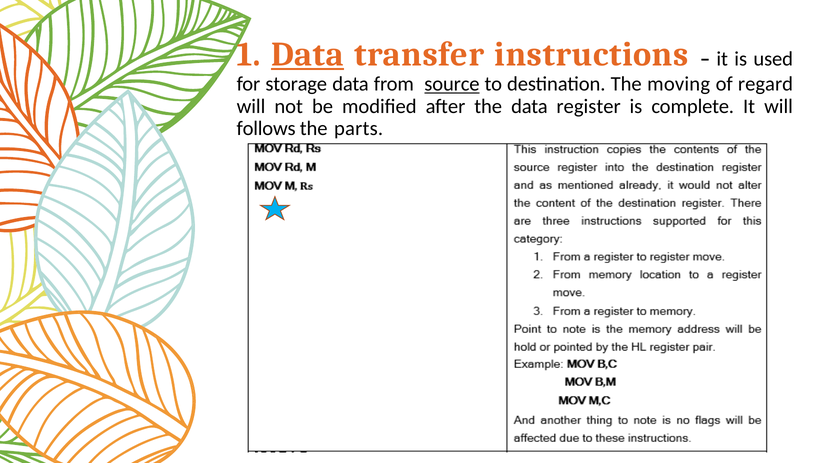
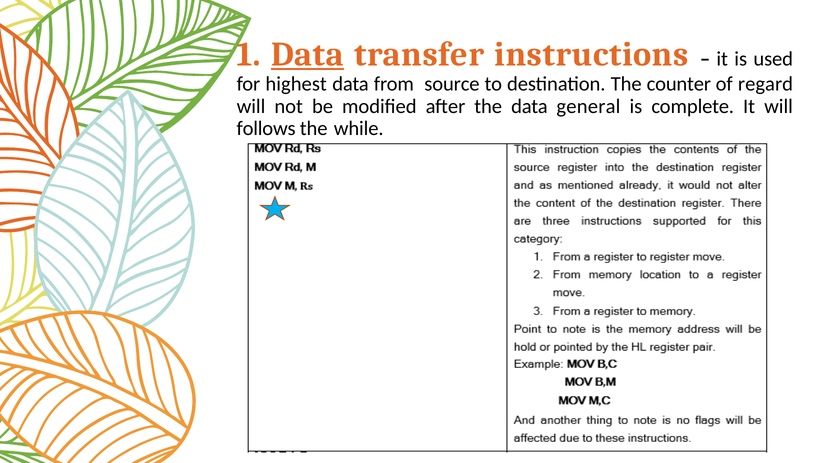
storage: storage -> highest (296, 84)
source underline: present -> none (452, 84)
moving: moving -> counter (679, 84)
register: register -> general (588, 106)
parts: parts -> while (359, 129)
